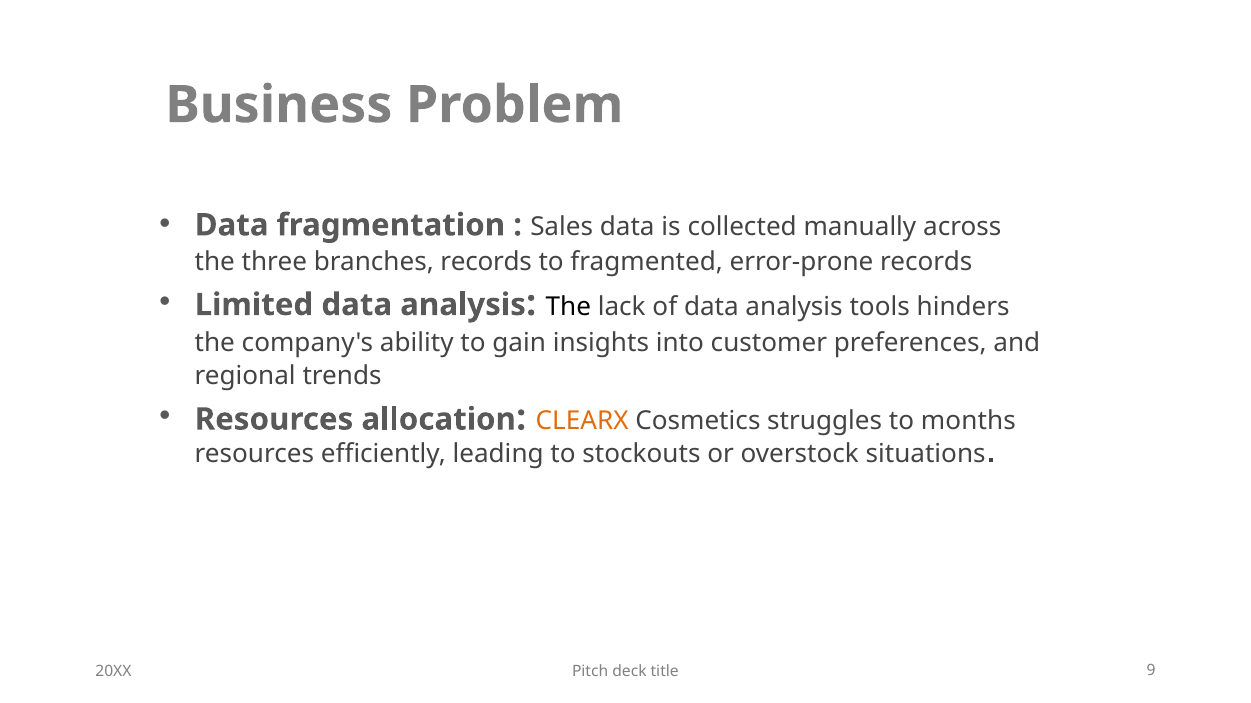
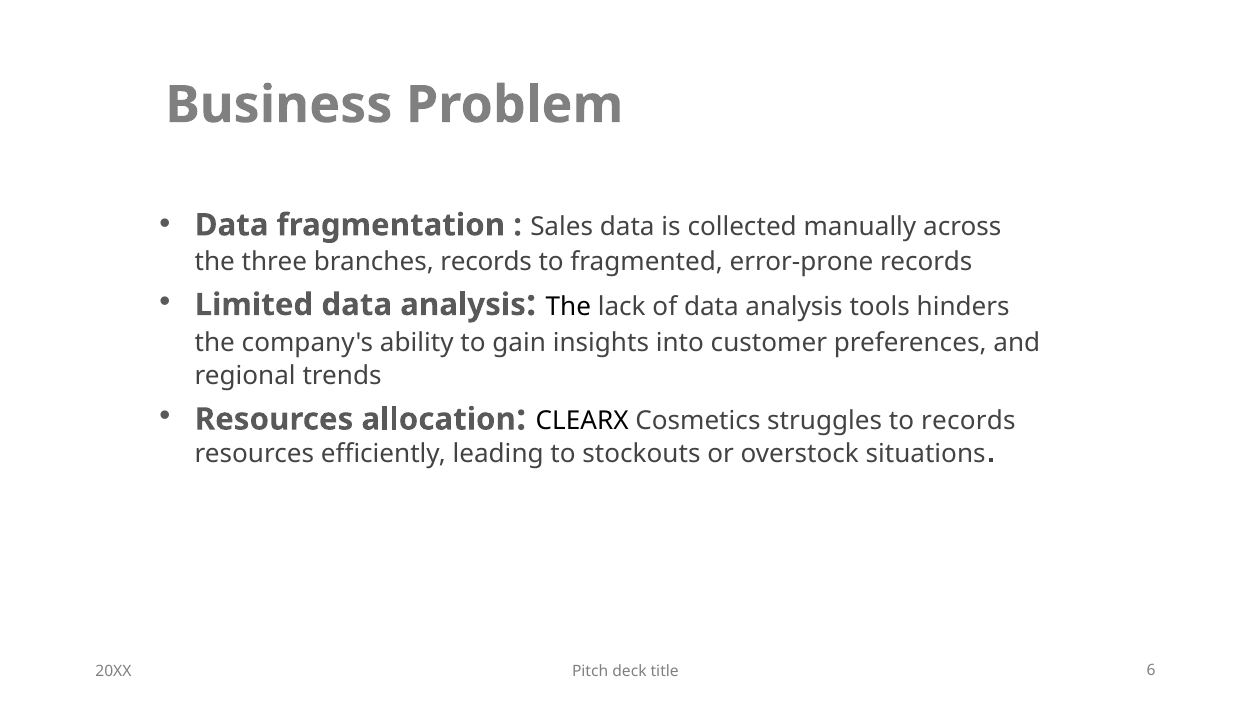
CLEARX colour: orange -> black (582, 421)
to months: months -> records (968, 421)
9: 9 -> 6 (1151, 671)
